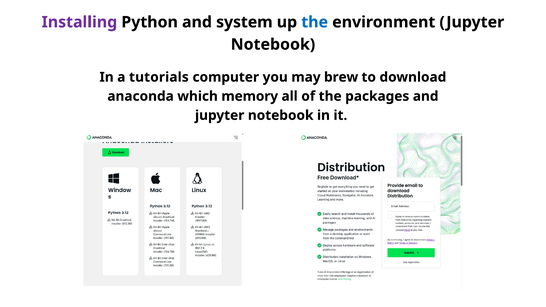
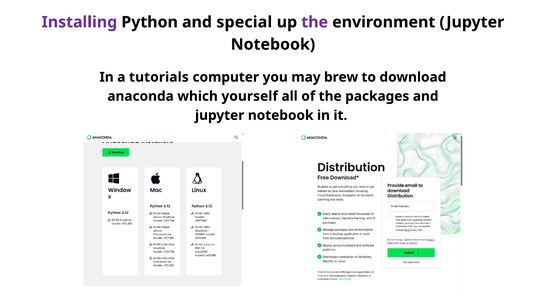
system: system -> special (244, 22)
the colour: blue -> purple (315, 22)
memory: memory -> yourself (250, 96)
